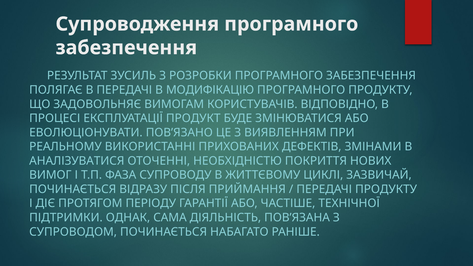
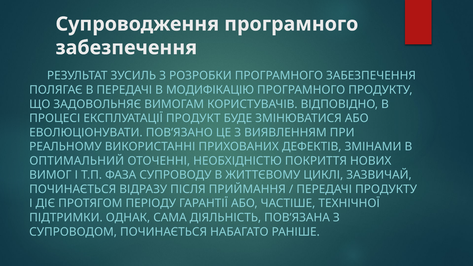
АНАЛІЗУВАТИСЯ: АНАЛІЗУВАТИСЯ -> ОПТИМАЛЬНИЙ (77, 161)
